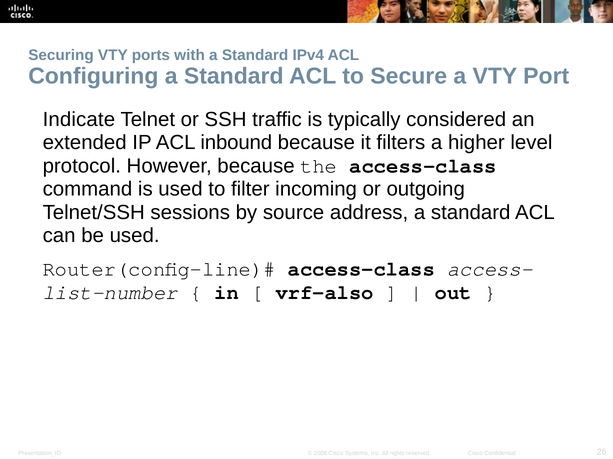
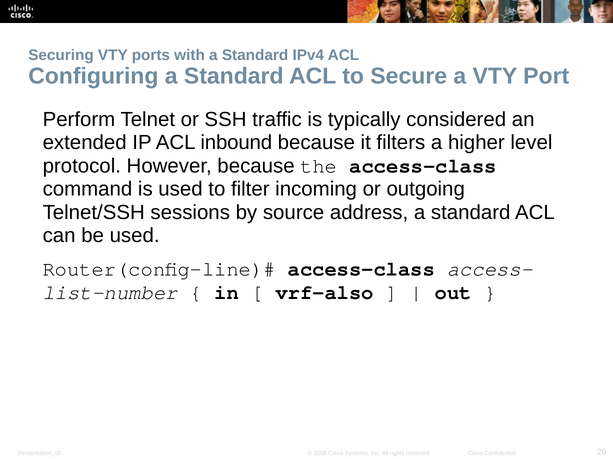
Indicate: Indicate -> Perform (79, 120)
